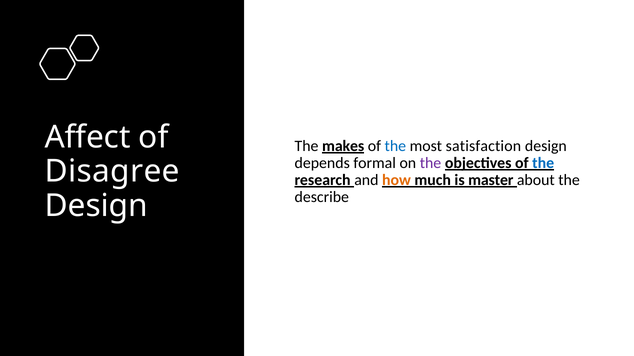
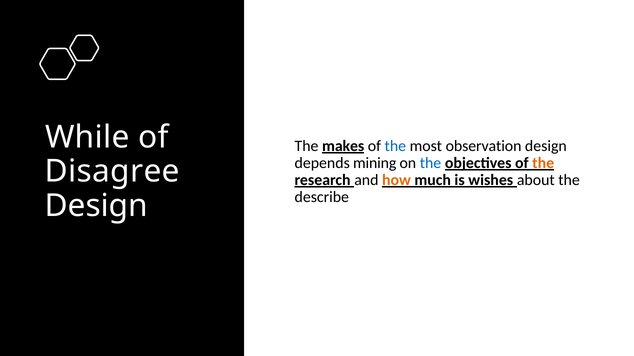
Affect: Affect -> While (87, 138)
satisfaction: satisfaction -> observation (484, 146)
formal: formal -> mining (375, 163)
the colour: purple -> blue (431, 163)
the colour: blue -> orange (543, 163)
master: master -> wishes (491, 180)
